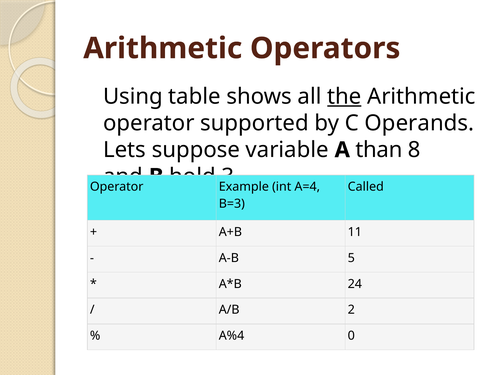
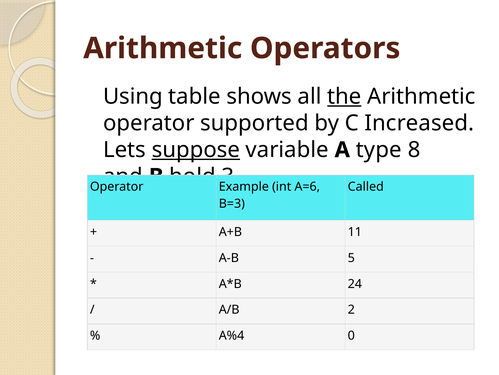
Operands: Operands -> Increased (419, 123)
suppose underline: none -> present (196, 150)
than: than -> type (379, 150)
A=4: A=4 -> A=6 (307, 186)
